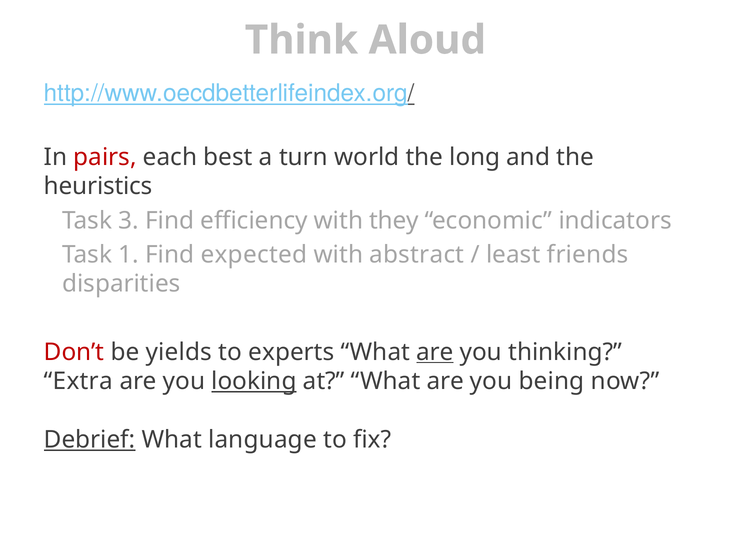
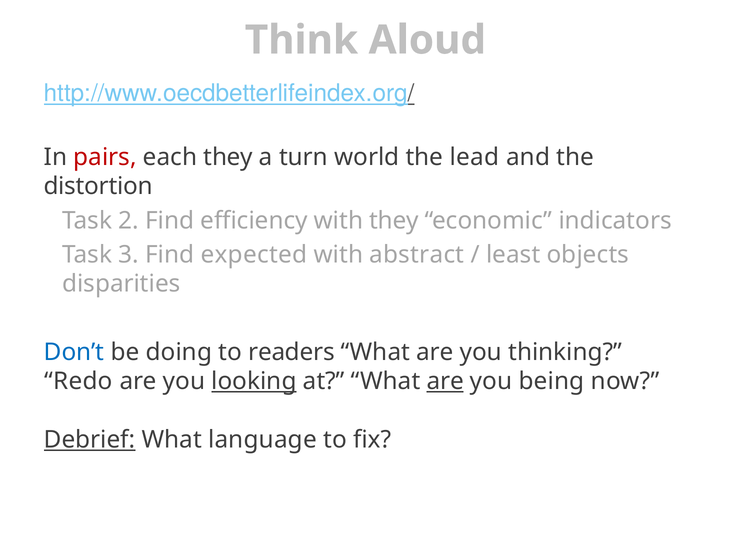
each best: best -> they (228, 157)
long: long -> lead (475, 157)
heuristics: heuristics -> distortion (98, 187)
3: 3 -> 2 (129, 221)
1: 1 -> 3 (129, 255)
friends: friends -> objects (588, 255)
Don’t colour: red -> blue (74, 352)
yields: yields -> doing (179, 352)
experts: experts -> readers (291, 352)
are underline: present -> none (435, 352)
Extra: Extra -> Redo (78, 381)
are underline: none -> present (445, 381)
